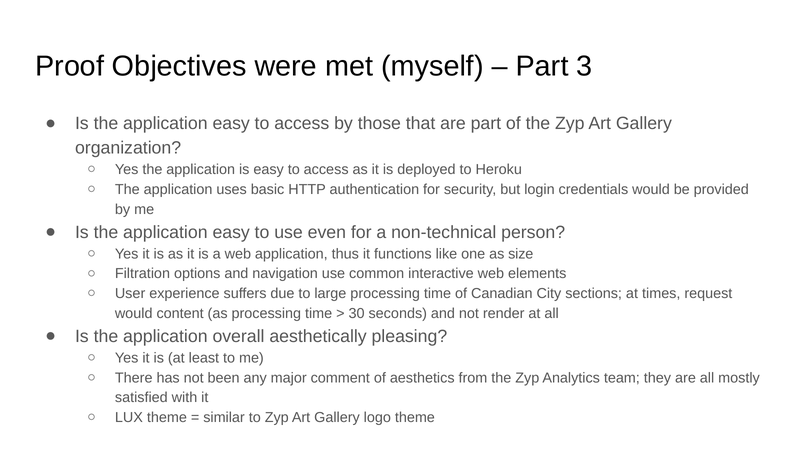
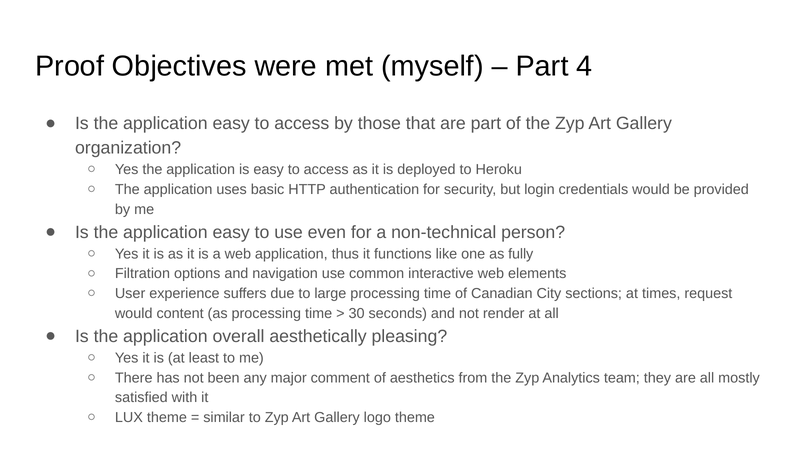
3: 3 -> 4 (584, 66)
size: size -> fully (521, 254)
